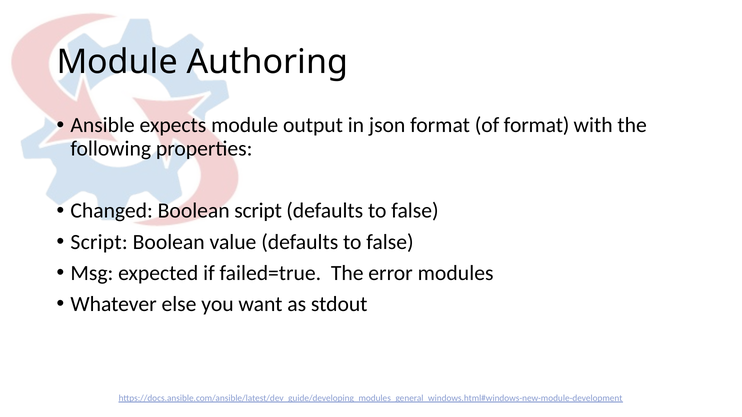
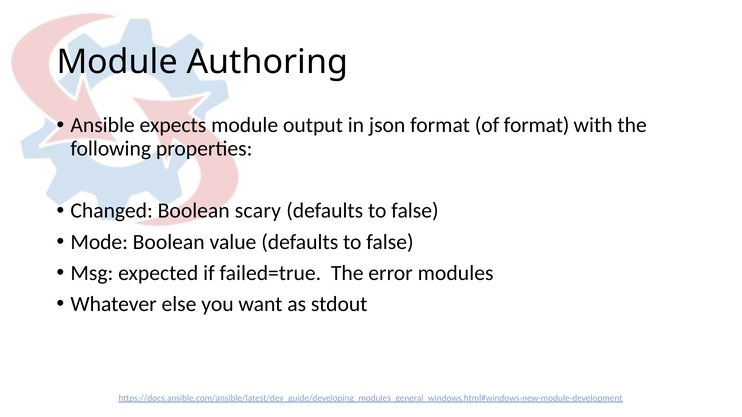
Boolean script: script -> scary (258, 211)
Script: Script -> Mode (99, 242)
